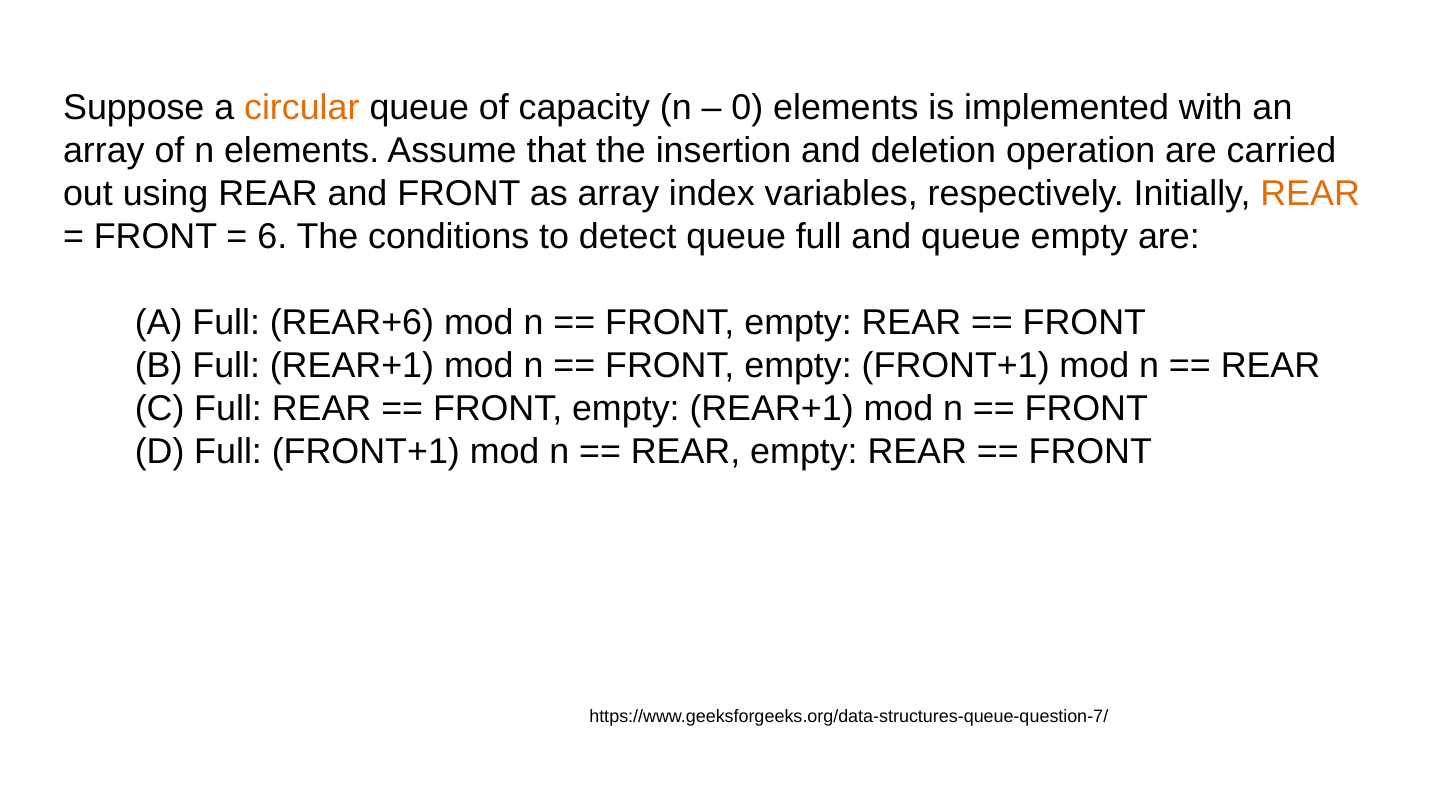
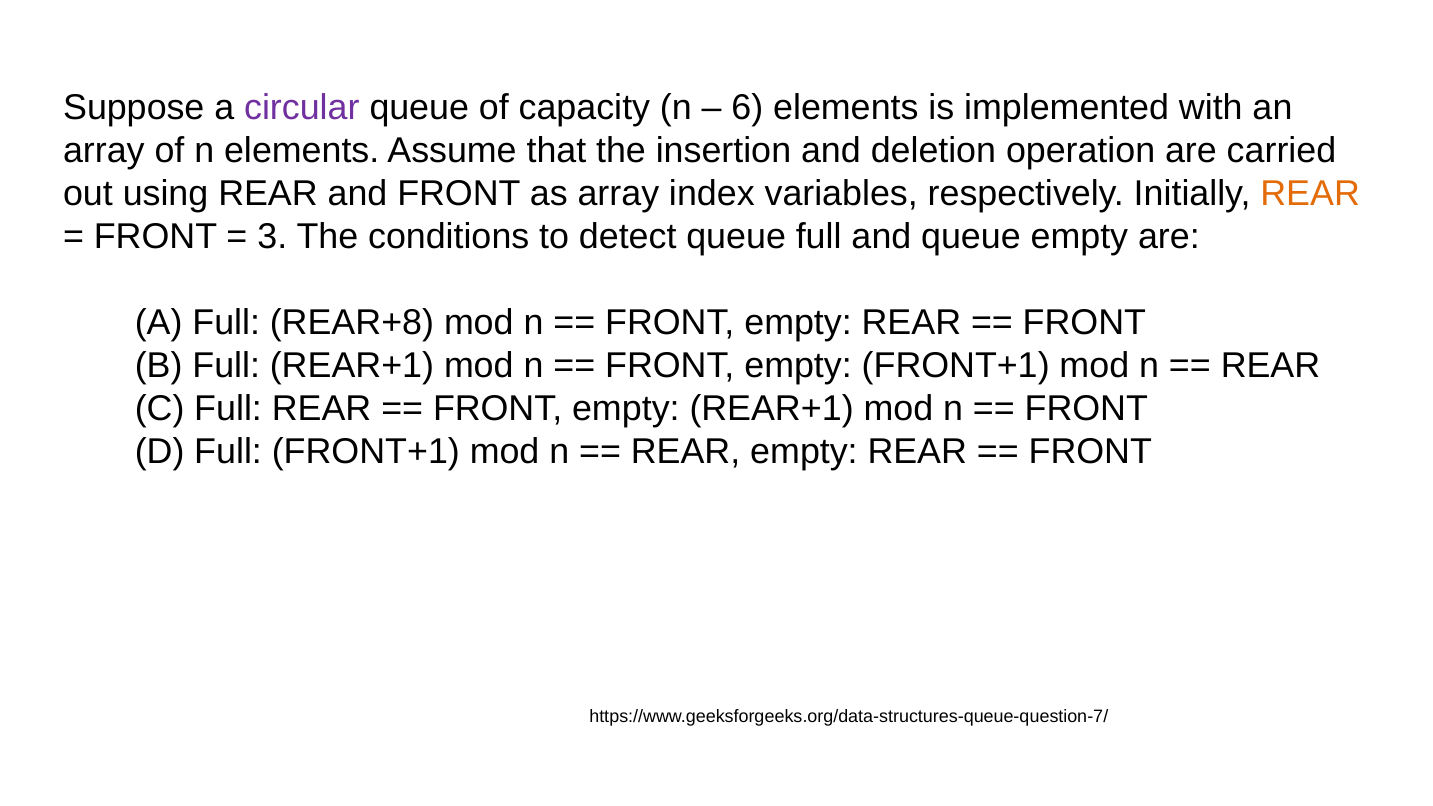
circular colour: orange -> purple (302, 108)
0: 0 -> 6 (747, 108)
6: 6 -> 3 (272, 237)
REAR+6: REAR+6 -> REAR+8 (352, 323)
